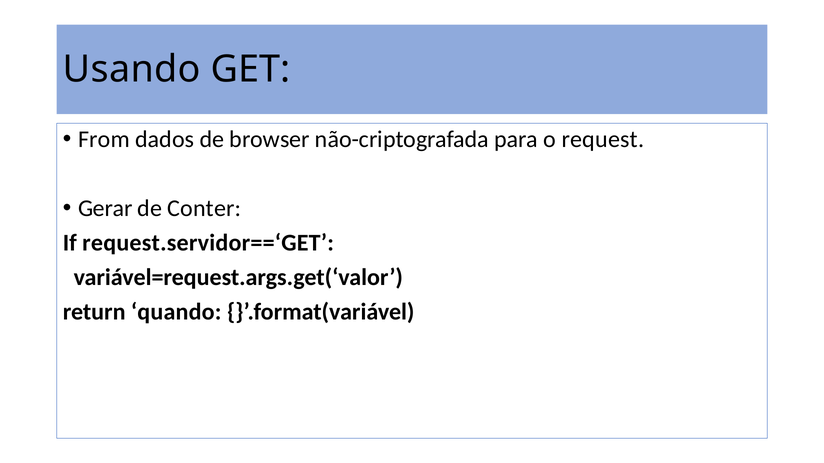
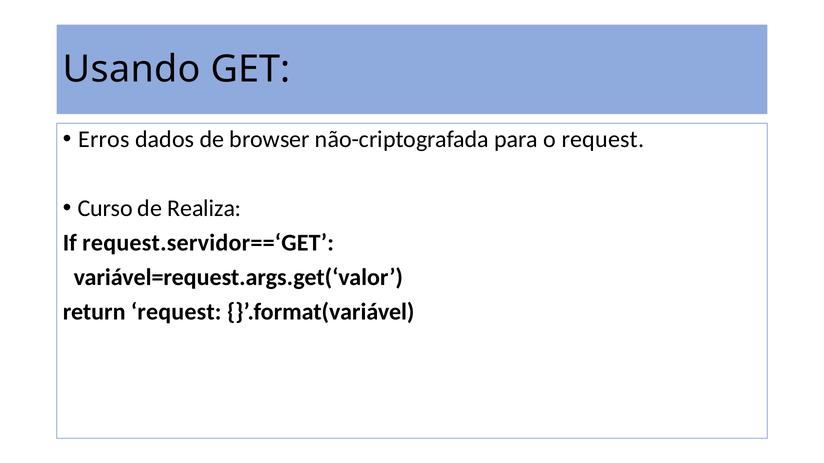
From: From -> Erros (104, 139)
Gerar: Gerar -> Curso (105, 208)
Conter: Conter -> Realiza (204, 208)
return quando: quando -> request (176, 312)
